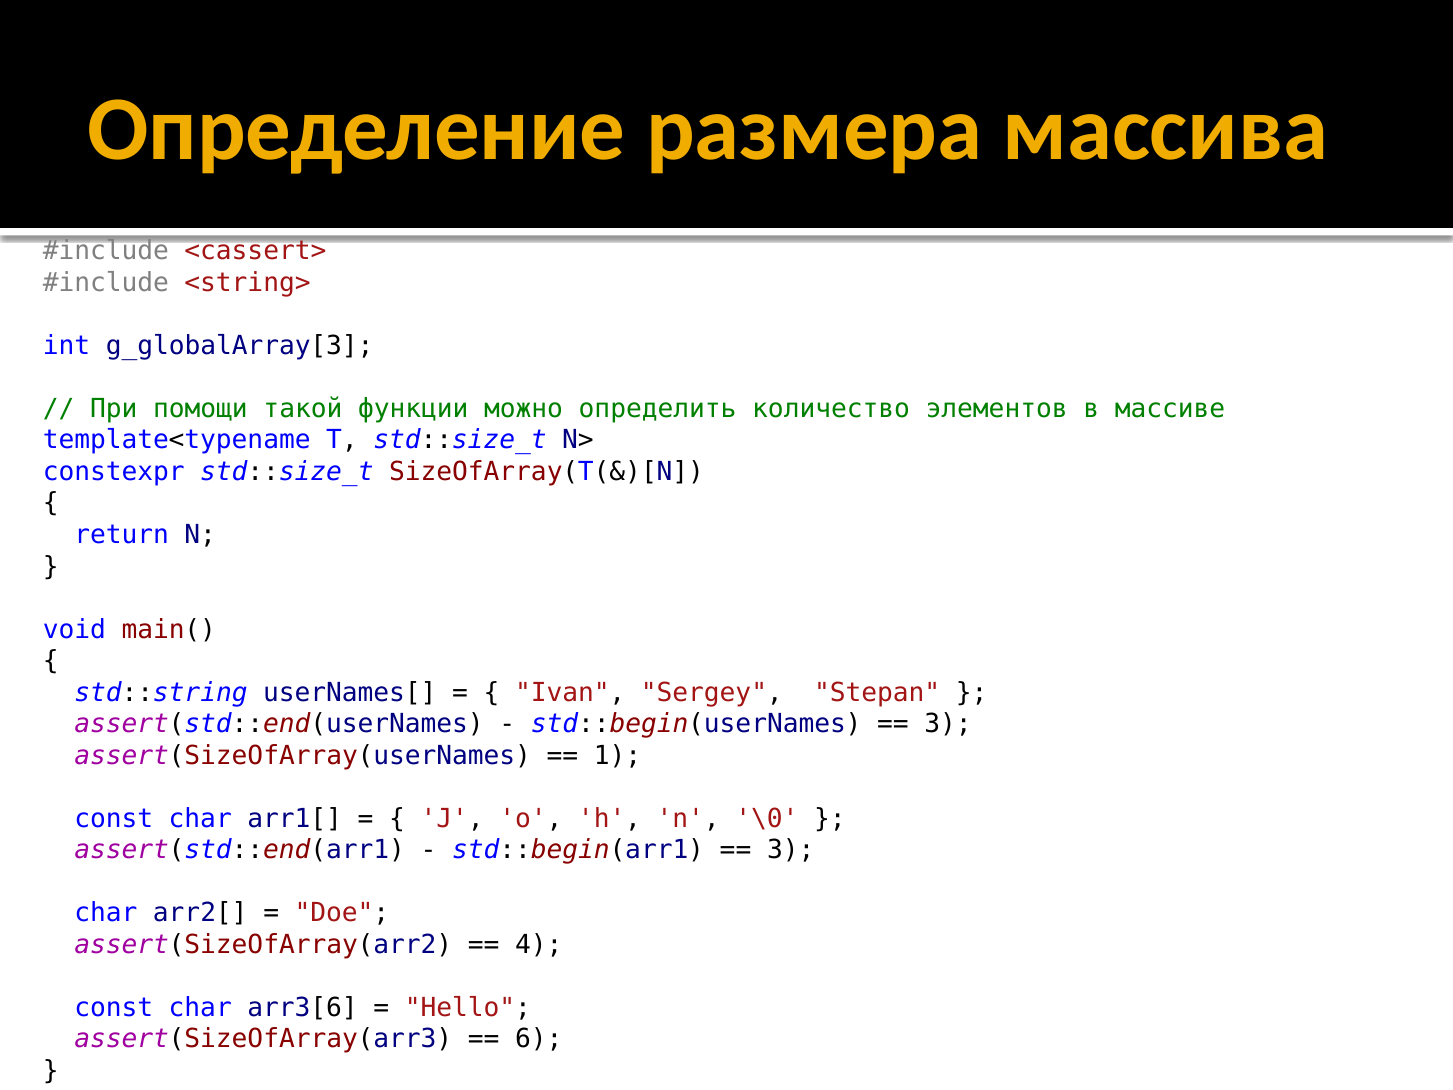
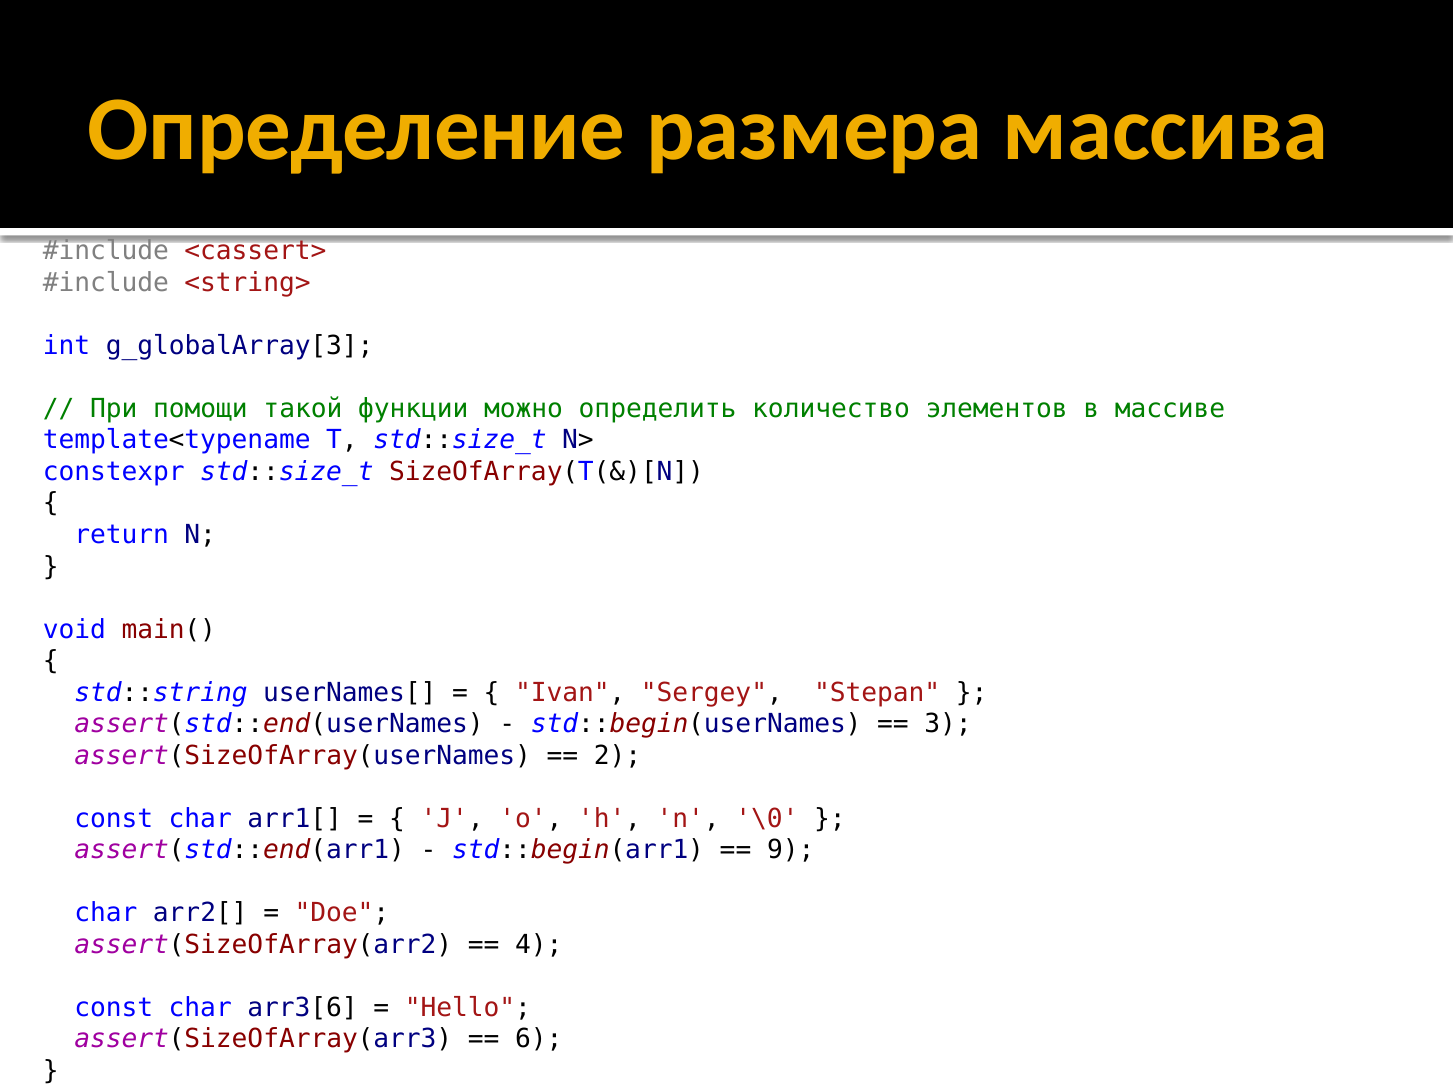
1: 1 -> 2 (618, 755)
3: 3 -> 9 (791, 850)
